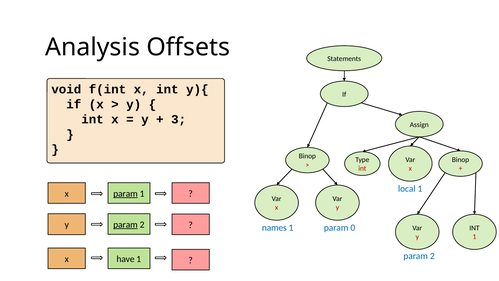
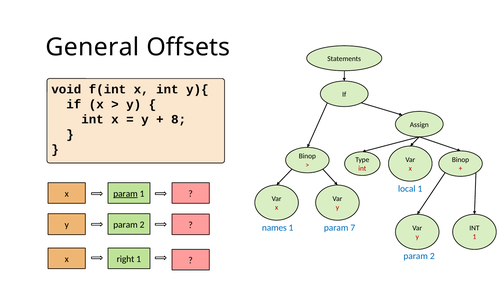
Analysis: Analysis -> General (92, 47)
3: 3 -> 8 (179, 119)
param underline: present -> none (125, 224)
0: 0 -> 7 (353, 227)
have: have -> right (125, 259)
